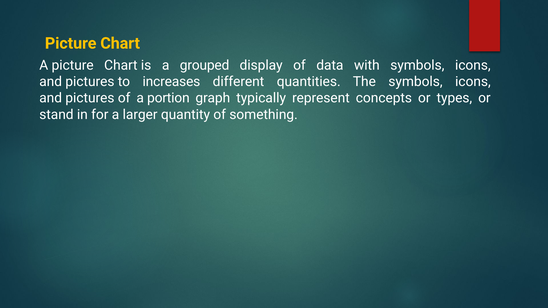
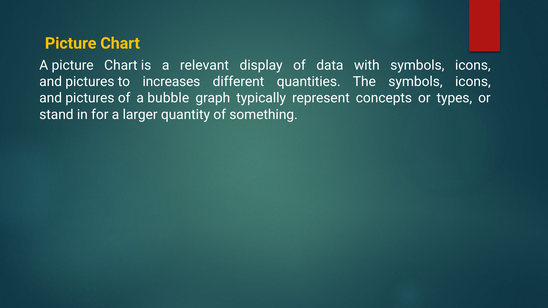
grouped: grouped -> relevant (204, 65)
portion: portion -> bubble (168, 98)
